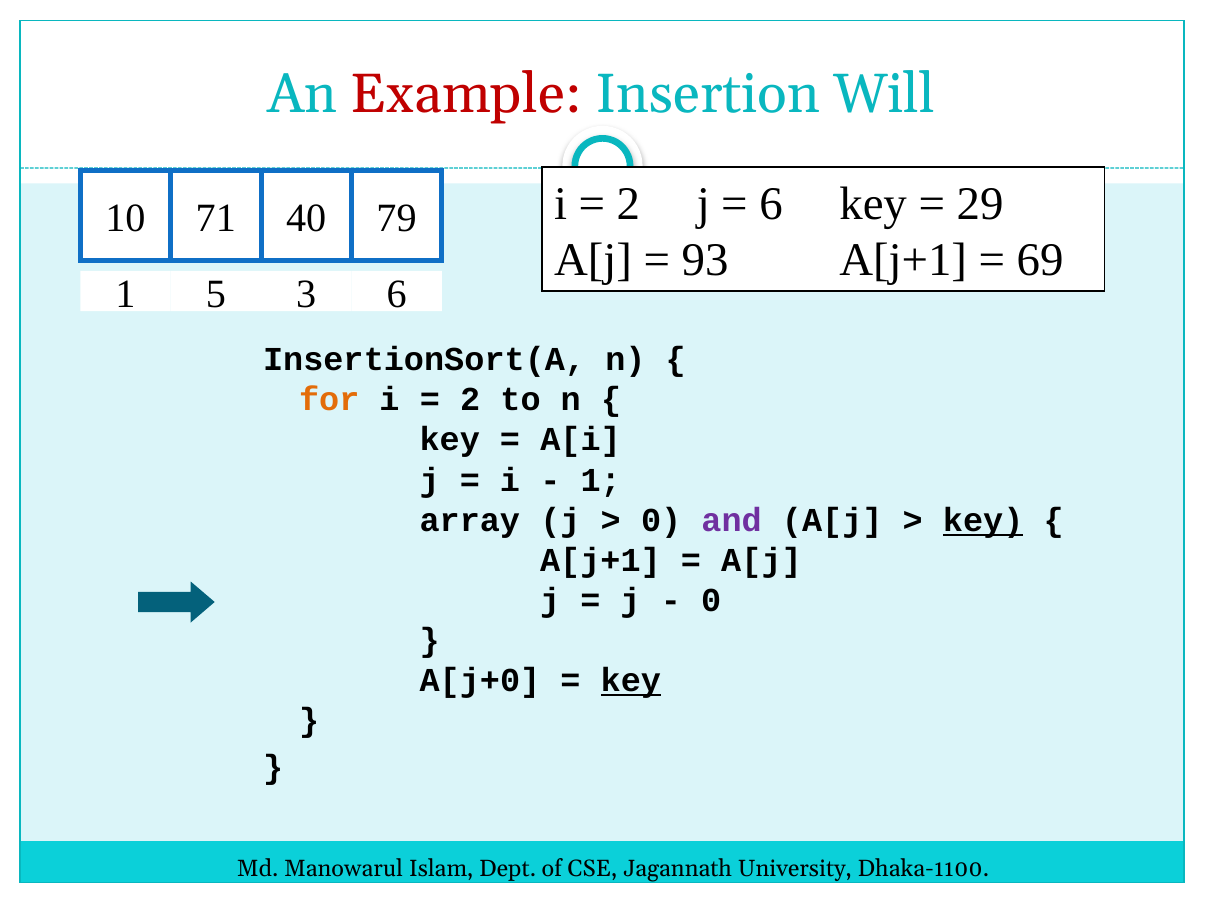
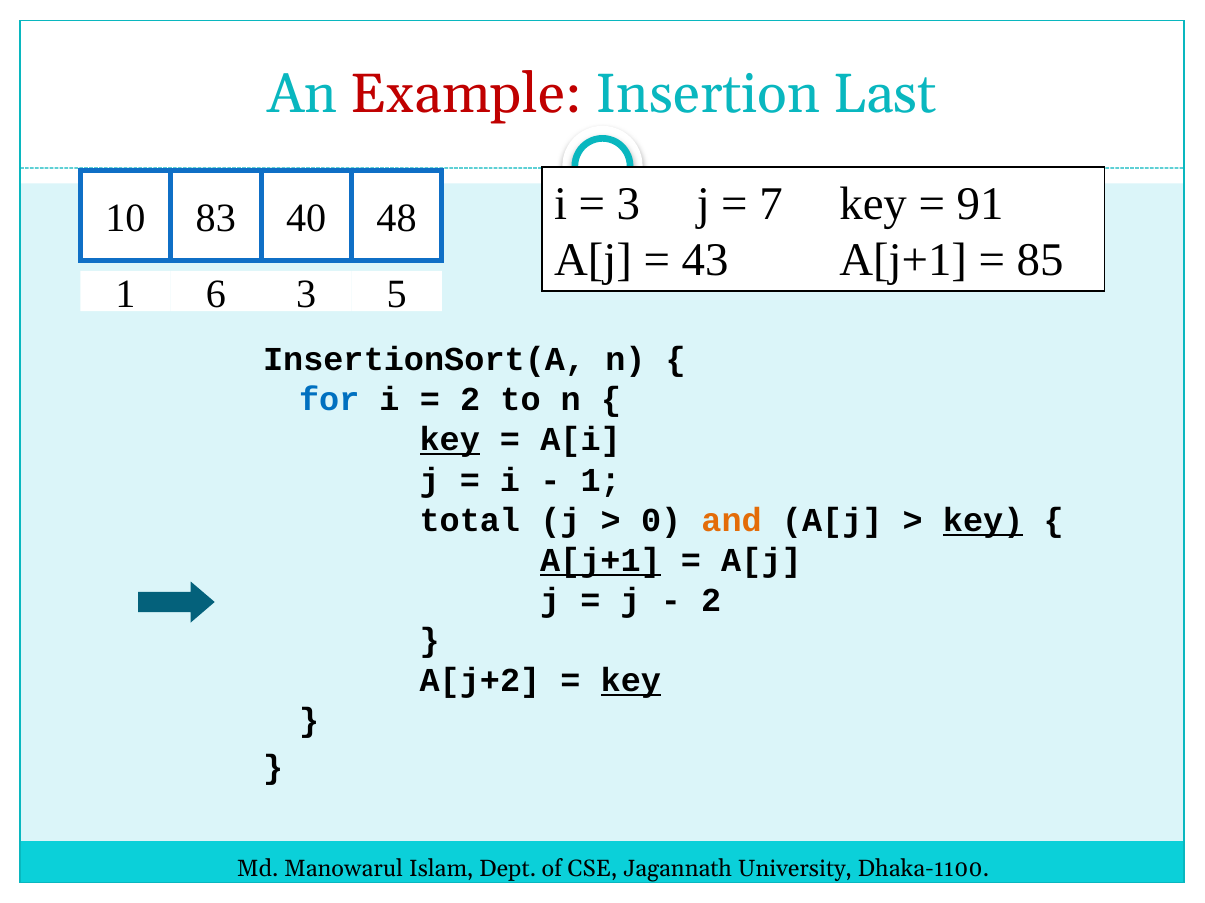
Will: Will -> Last (885, 95)
2: 2 -> 3 (628, 204)
6: 6 -> 7 (771, 204)
29: 29 -> 91 (980, 204)
71: 71 -> 83 (216, 219)
79: 79 -> 48 (397, 219)
93: 93 -> 43 (705, 260)
69: 69 -> 85 (1040, 260)
5: 5 -> 6 (216, 294)
3 6: 6 -> 5 (397, 294)
for colour: orange -> blue (329, 400)
key underline: none -> present (450, 440)
array: array -> total (470, 521)
and colour: purple -> orange (732, 521)
A[j+1 underline: none -> present (600, 561)
0: 0 -> 2 (711, 601)
A[j+0: A[j+0 -> A[j+2 (480, 681)
